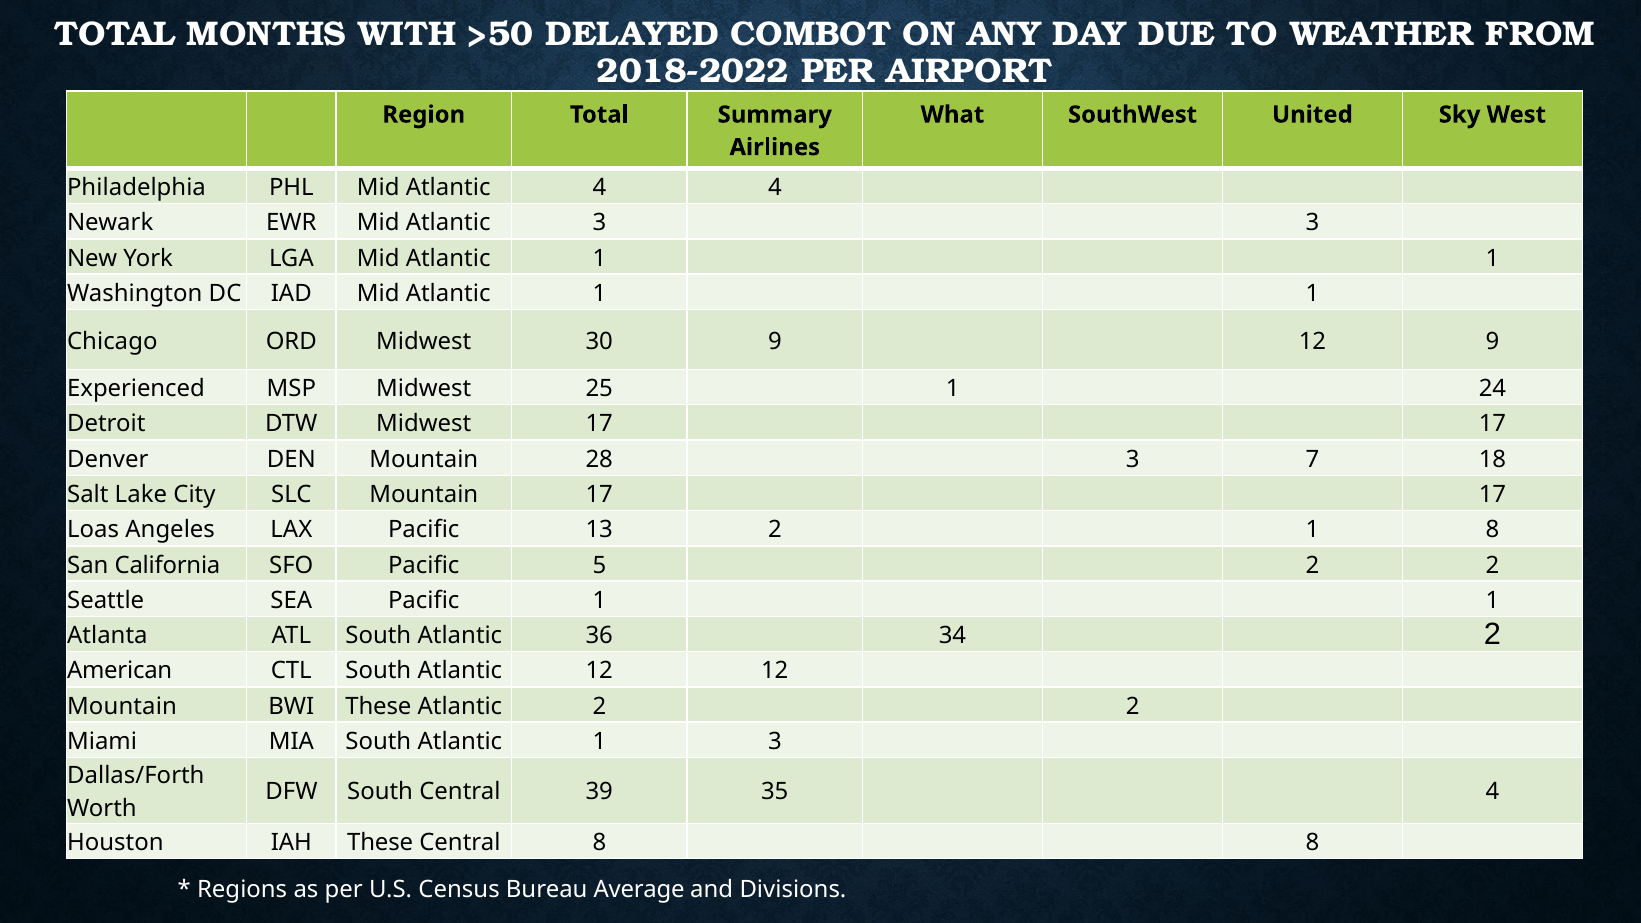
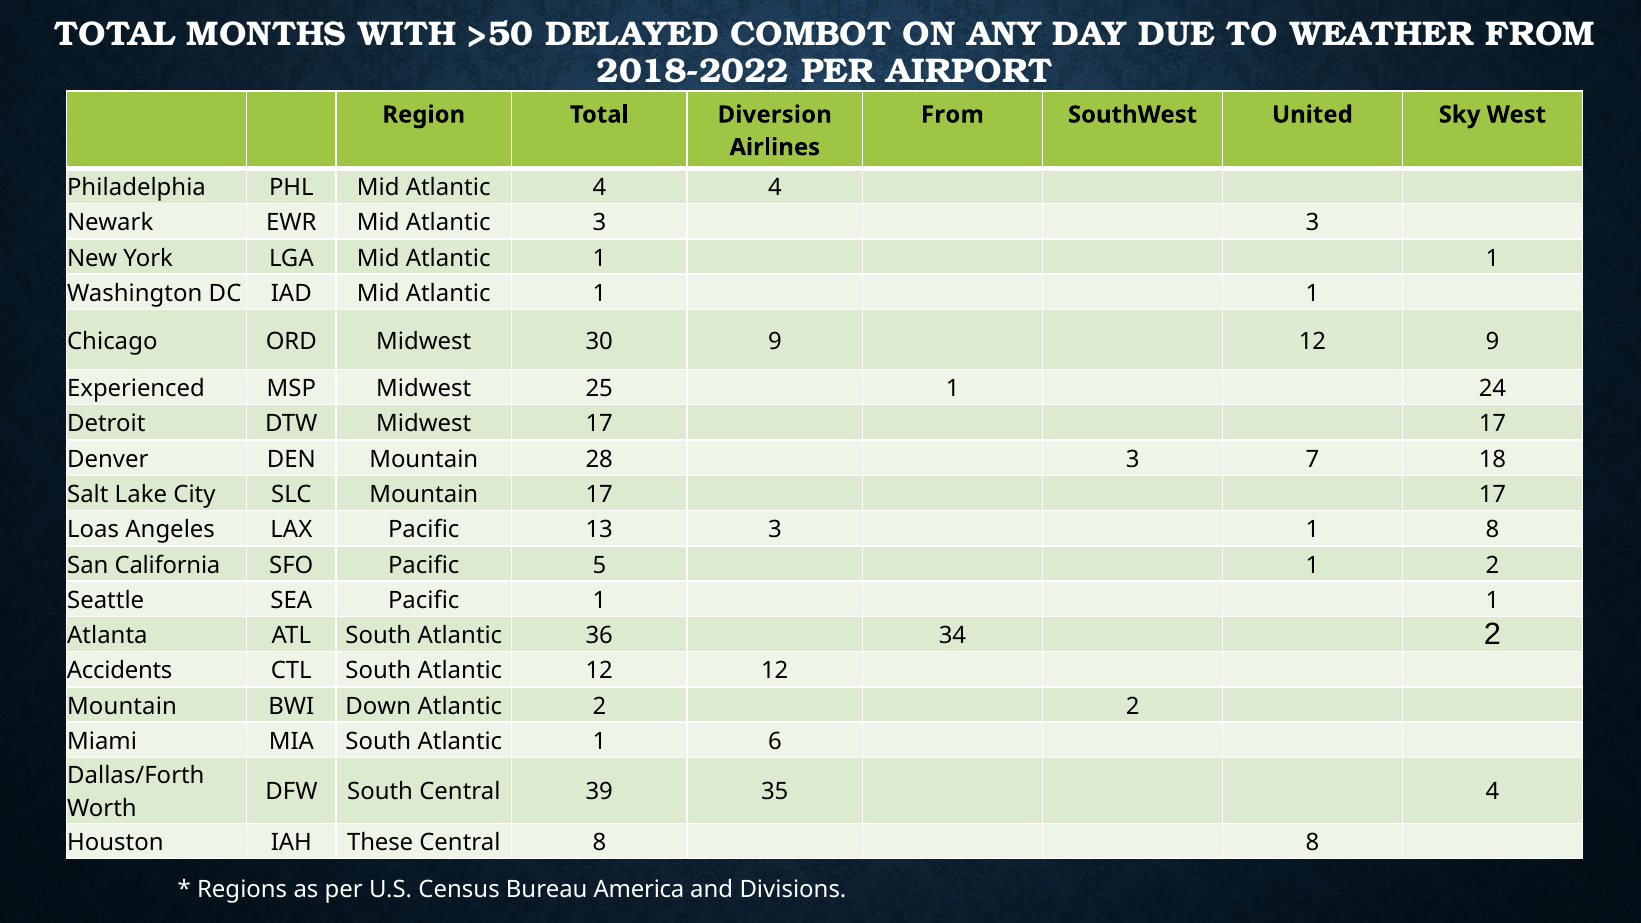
Summary: Summary -> Diversion (775, 115)
What: What -> From (952, 115)
13 2: 2 -> 3 (775, 530)
5 2: 2 -> 1 (1313, 565)
American: American -> Accidents (120, 671)
BWI These: These -> Down (378, 706)
1 3: 3 -> 6 (775, 742)
Average: Average -> America (639, 889)
